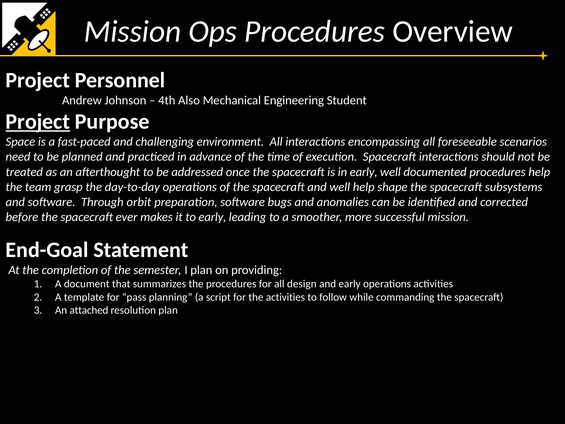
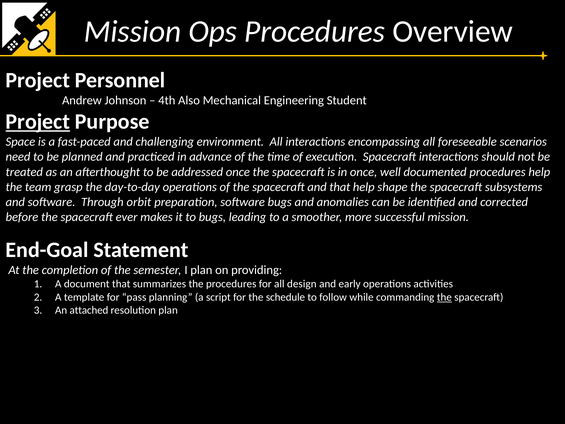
in early: early -> once (364, 172)
and well: well -> that (340, 187)
to early: early -> bugs (212, 217)
the activities: activities -> schedule (285, 297)
the underline: none -> present (444, 297)
